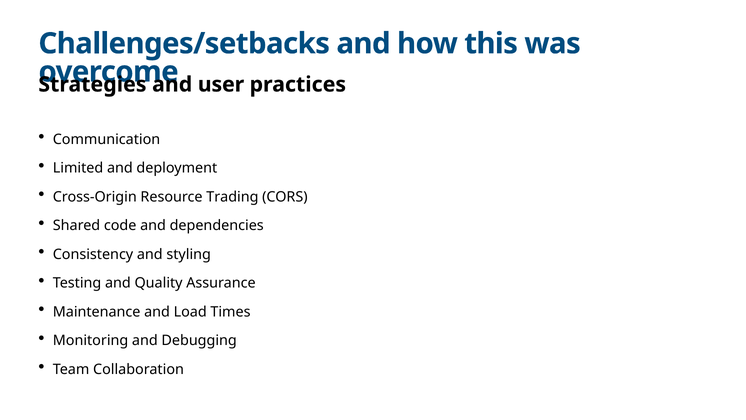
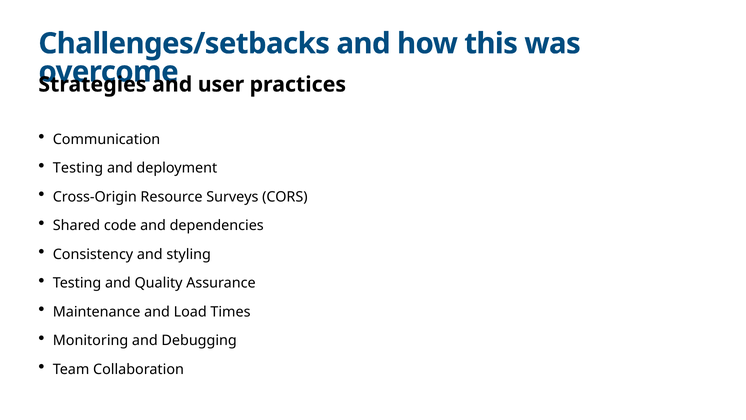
Limited: Limited -> Testing (78, 168)
Trading: Trading -> Surveys (232, 197)
